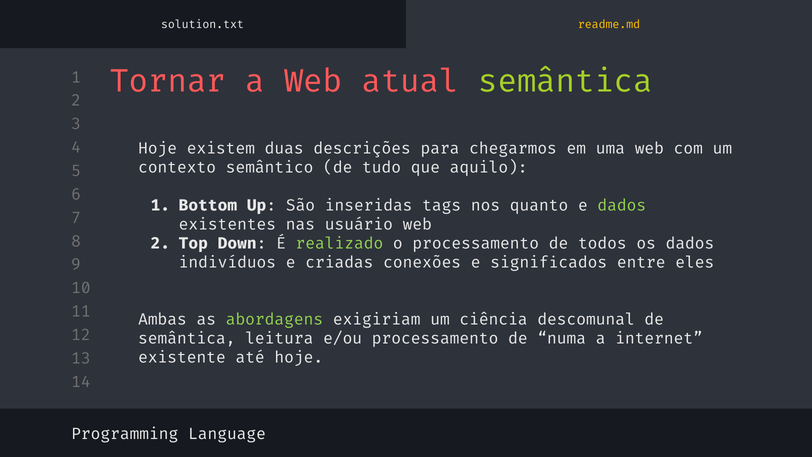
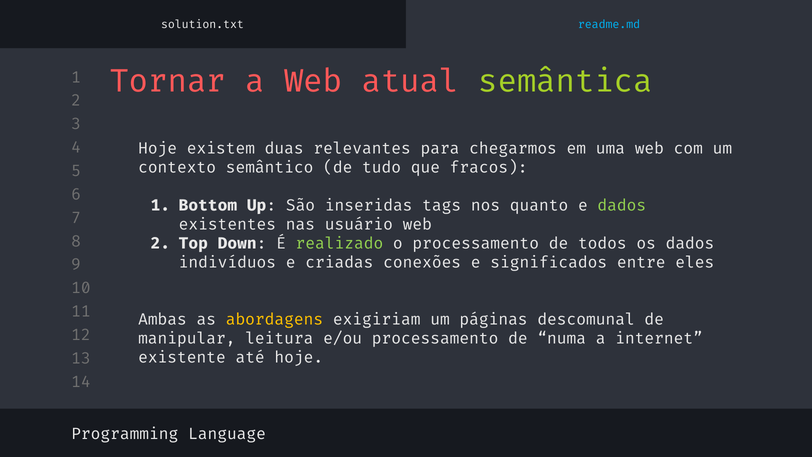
readme.md colour: yellow -> light blue (609, 25)
descrições: descrições -> relevantes (362, 149)
aquilo: aquilo -> fracos (489, 168)
abordagens colour: light green -> yellow (274, 319)
ciência: ciência -> páginas (494, 319)
semântica: semântica -> manipular (187, 338)
